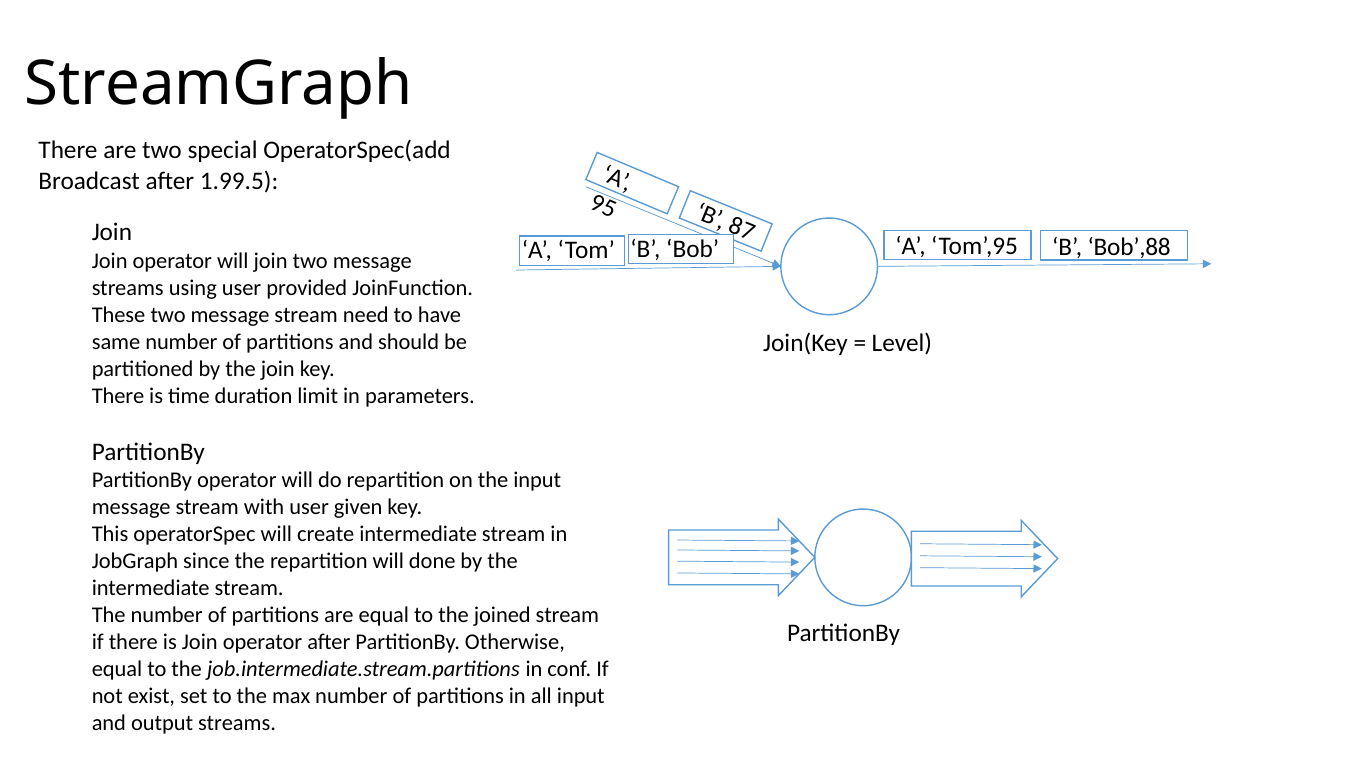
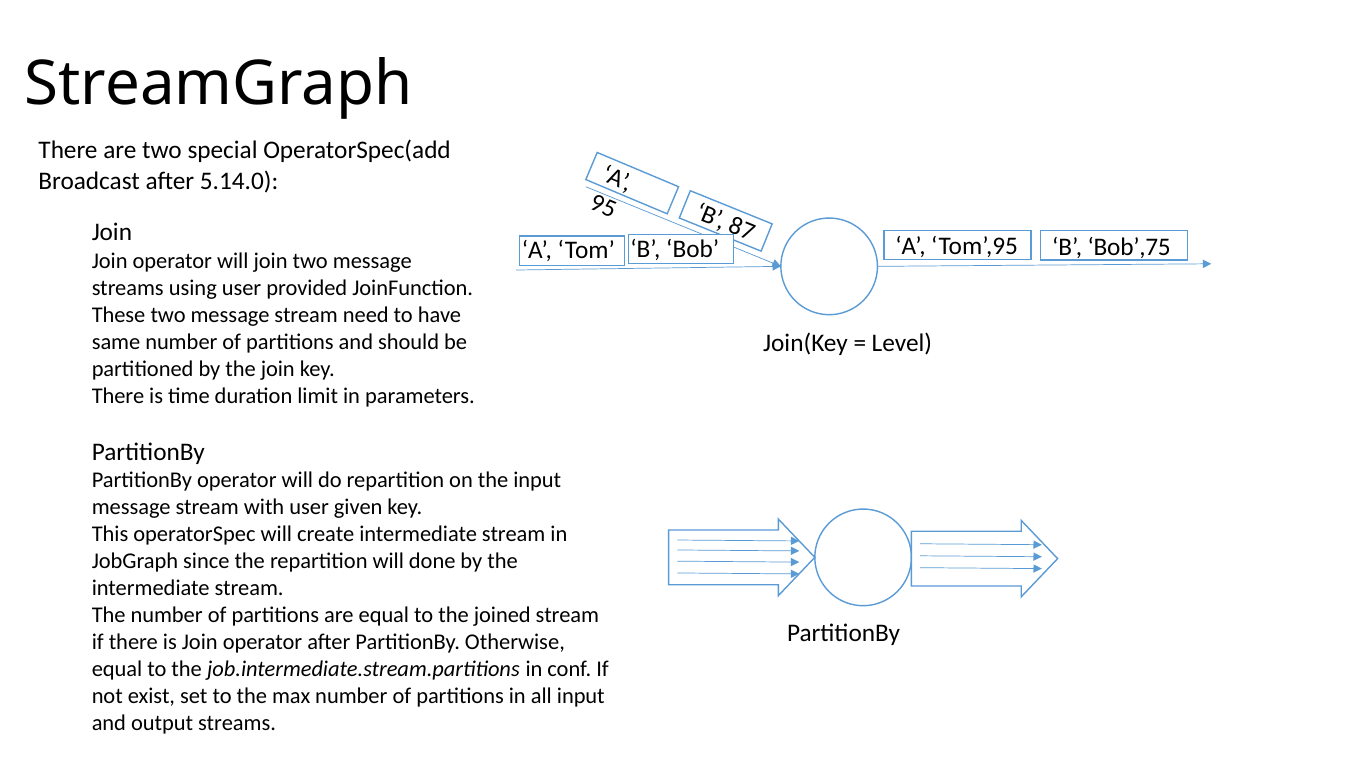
1.99.5: 1.99.5 -> 5.14.0 (239, 181)
Bob’,88: Bob’,88 -> Bob’,75 (1129, 247)
